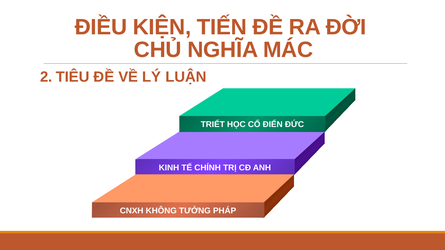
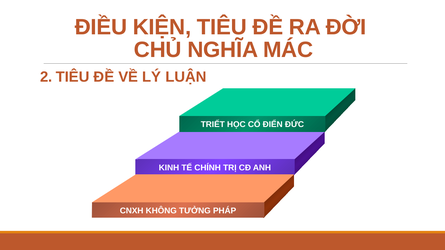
KIỆN TIẾN: TIẾN -> TIÊU (222, 27)
